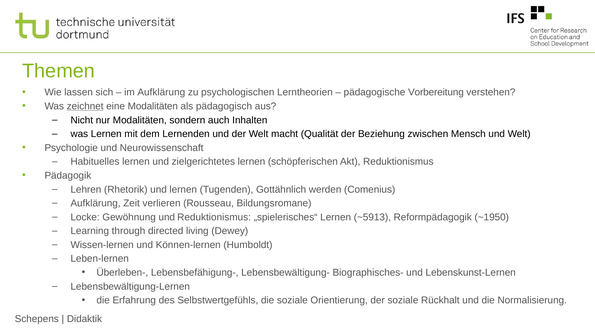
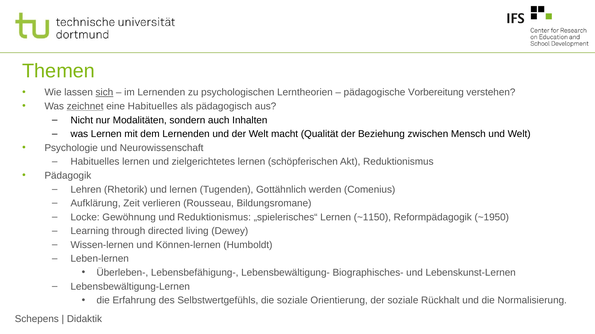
sich underline: none -> present (104, 93)
im Aufklärung: Aufklärung -> Lernenden (161, 93)
eine Modalitäten: Modalitäten -> Habituelles (153, 106)
~5913: ~5913 -> ~1150 (372, 218)
